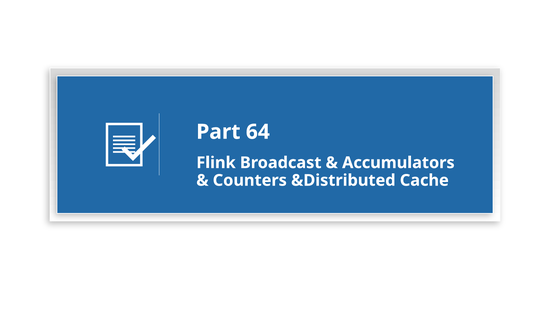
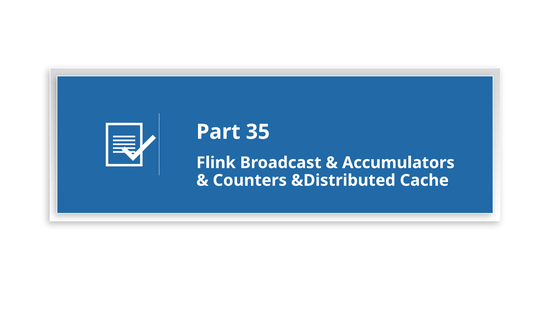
64: 64 -> 35 (258, 132)
